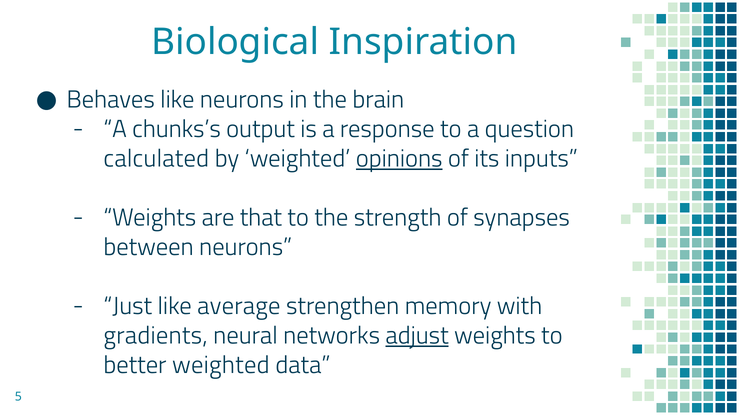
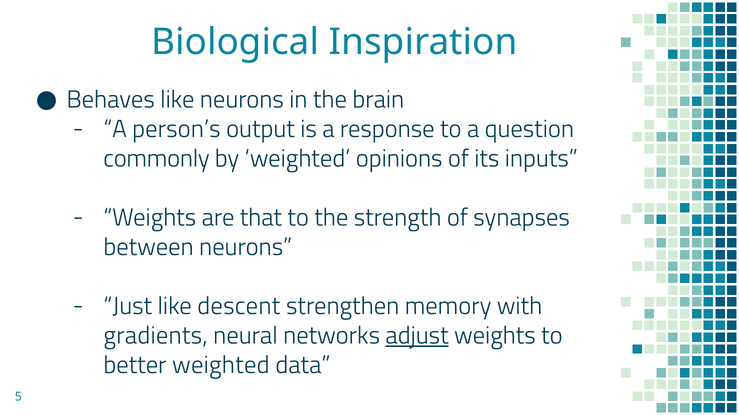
chunks’s: chunks’s -> person’s (176, 129)
calculated: calculated -> commonly (157, 159)
opinions underline: present -> none (399, 159)
average: average -> descent (239, 307)
